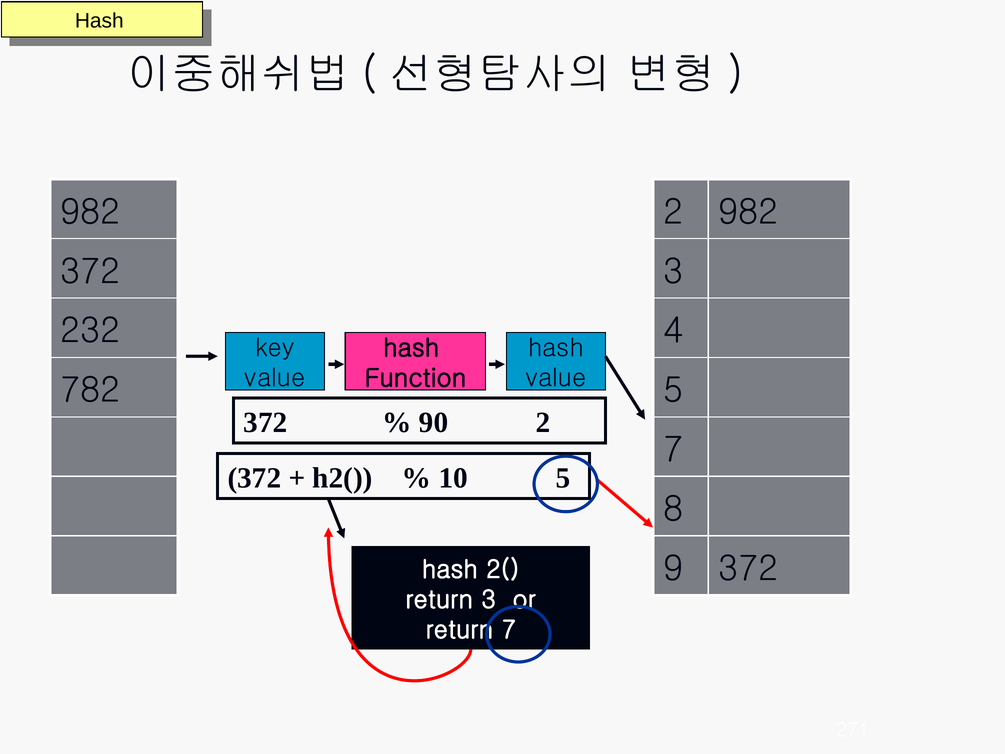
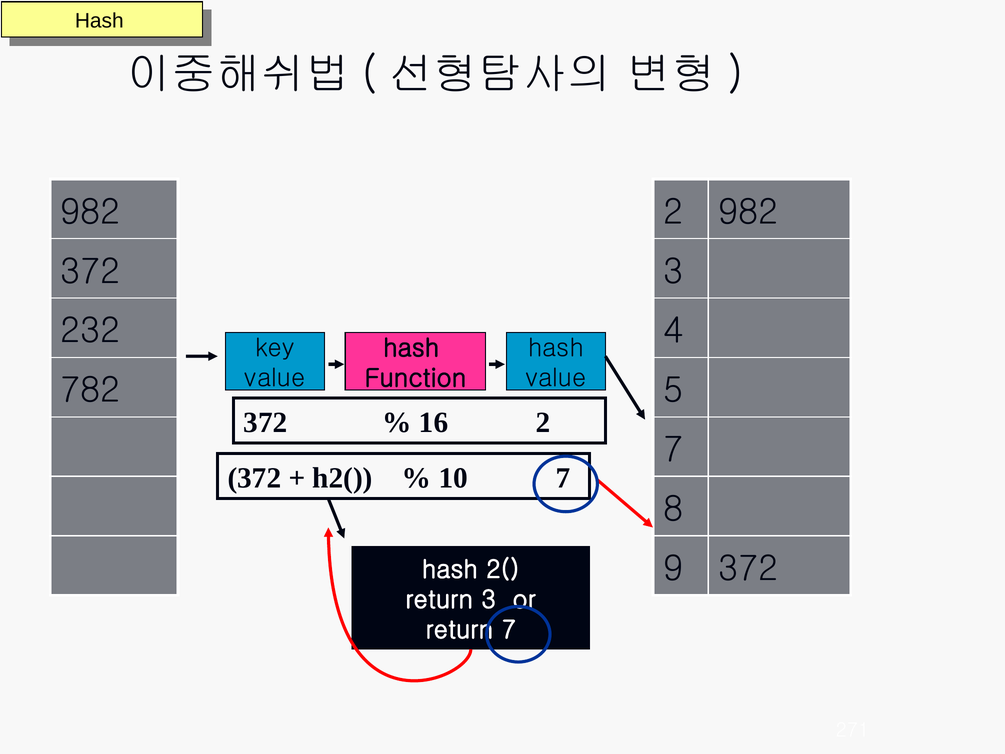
90: 90 -> 16 (434, 422)
10 5: 5 -> 7 (563, 478)
